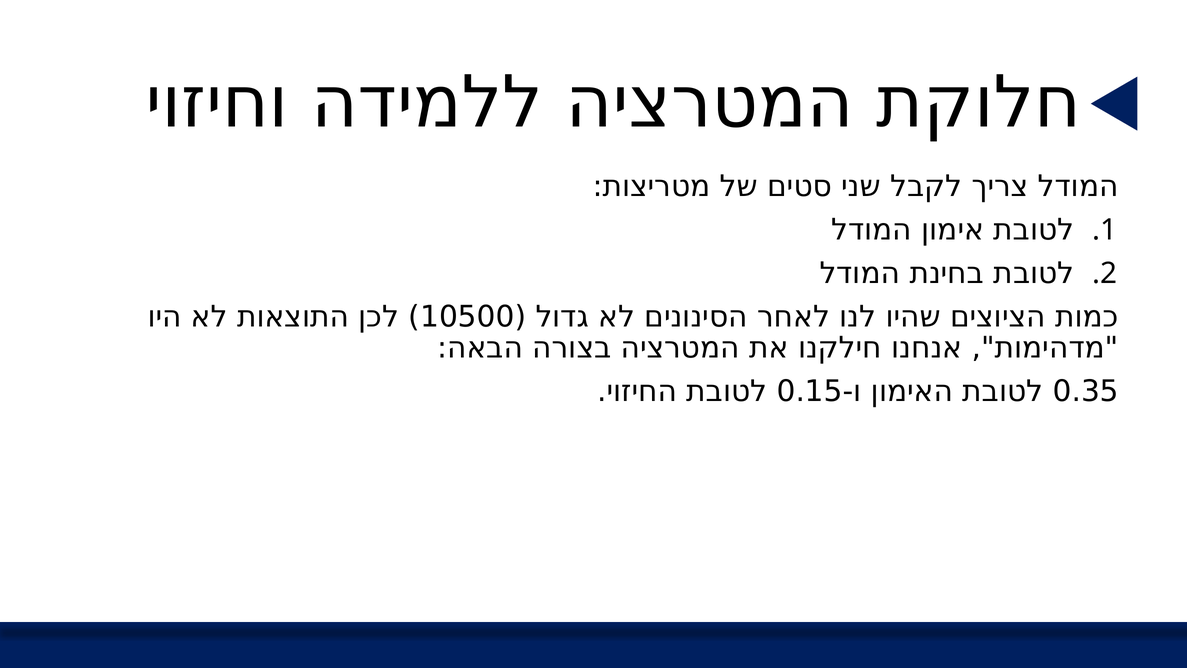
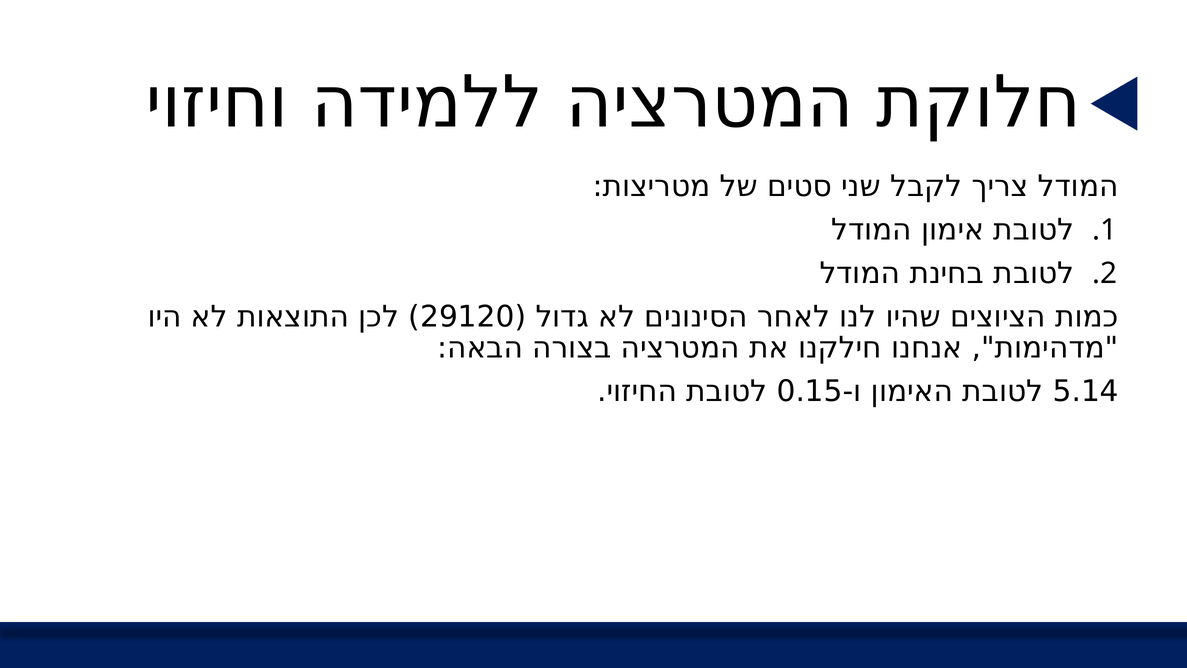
10500: 10500 -> 29120 (467, 317)
0.35: 0.35 -> 5.14 (1086, 391)
